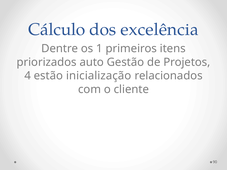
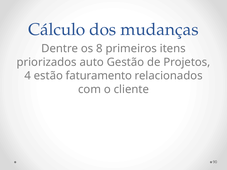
excelência: excelência -> mudanças (160, 30)
1: 1 -> 8 (99, 49)
inicialização: inicialização -> faturamento (99, 76)
